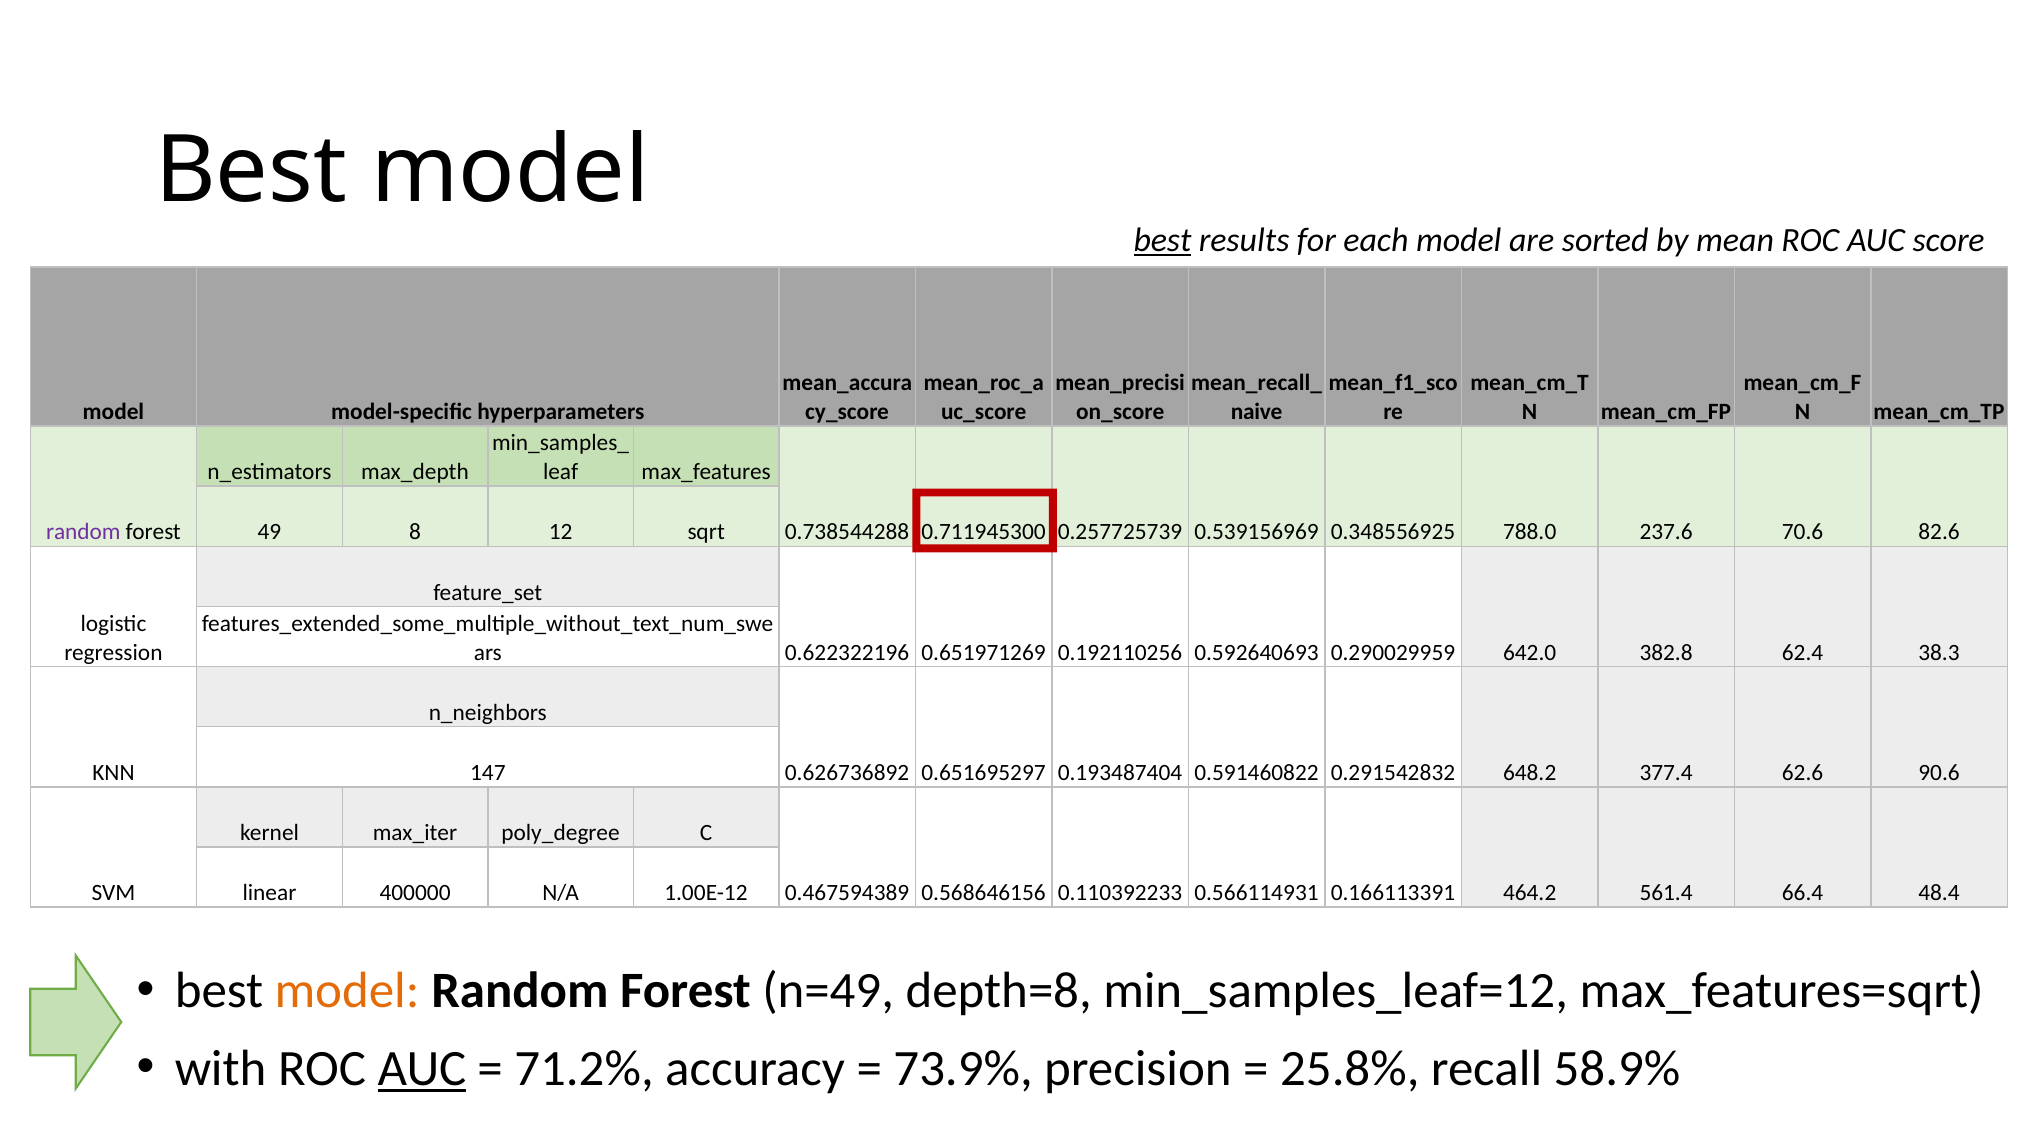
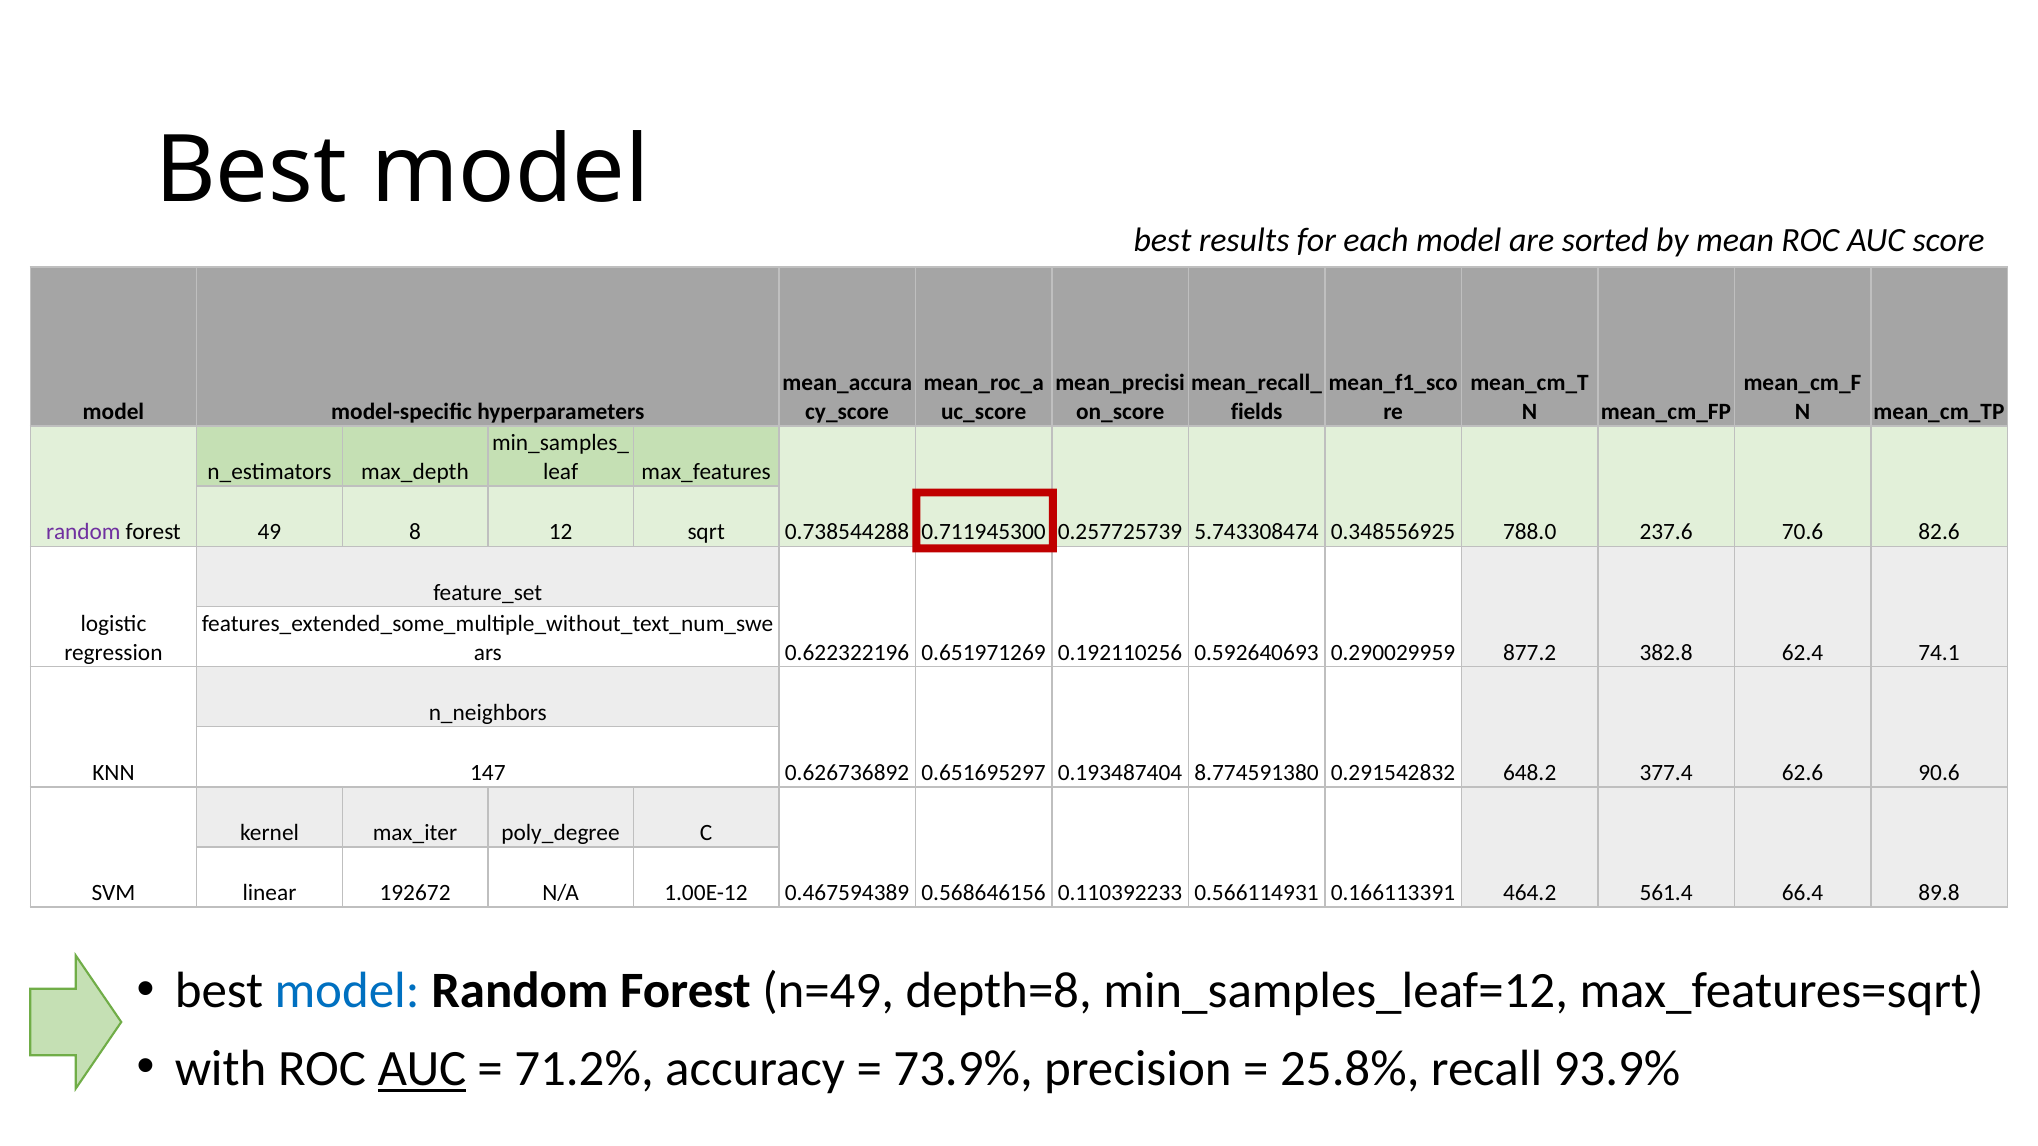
best underline: present -> none (1162, 241)
naive: naive -> fields (1257, 412)
0.539156969: 0.539156969 -> 5.743308474 (1257, 532)
642.0: 642.0 -> 877.2 (1530, 653)
38.3: 38.3 -> 74.1 (1939, 653)
0.591460822: 0.591460822 -> 8.774591380 (1257, 773)
400000: 400000 -> 192672 (415, 893)
48.4: 48.4 -> 89.8 (1939, 893)
model colour: orange -> blue (347, 991)
58.9%: 58.9% -> 93.9% (1617, 1069)
